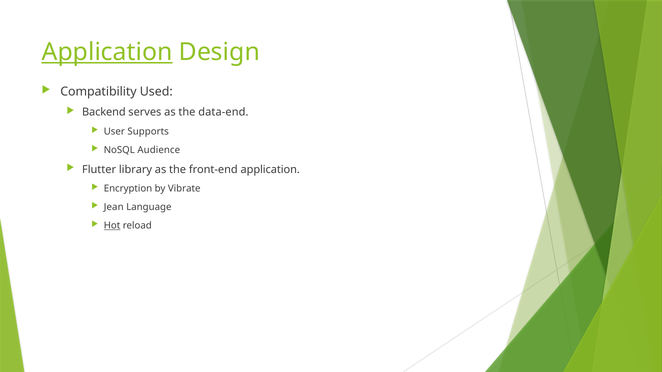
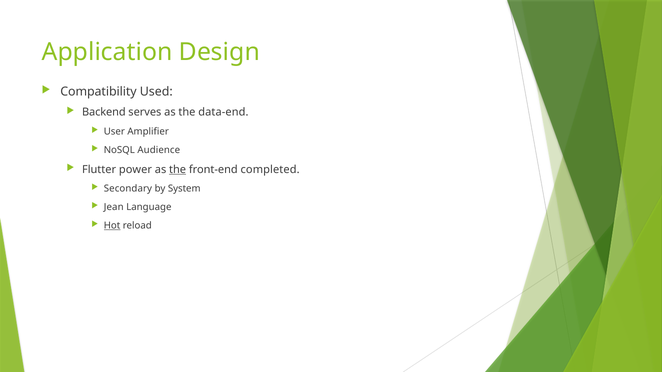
Application underline: present -> none (107, 52)
Supports: Supports -> Amplifier (148, 132)
library: library -> power (135, 170)
the underline: none -> present (178, 170)
front-end application: application -> completed (270, 170)
Encryption: Encryption -> Secondary (128, 189)
Vibrate: Vibrate -> System (184, 189)
